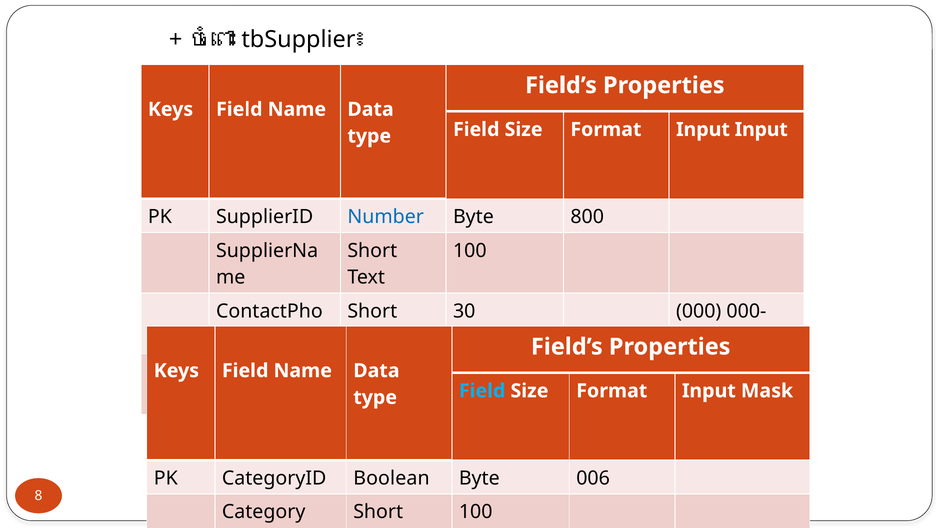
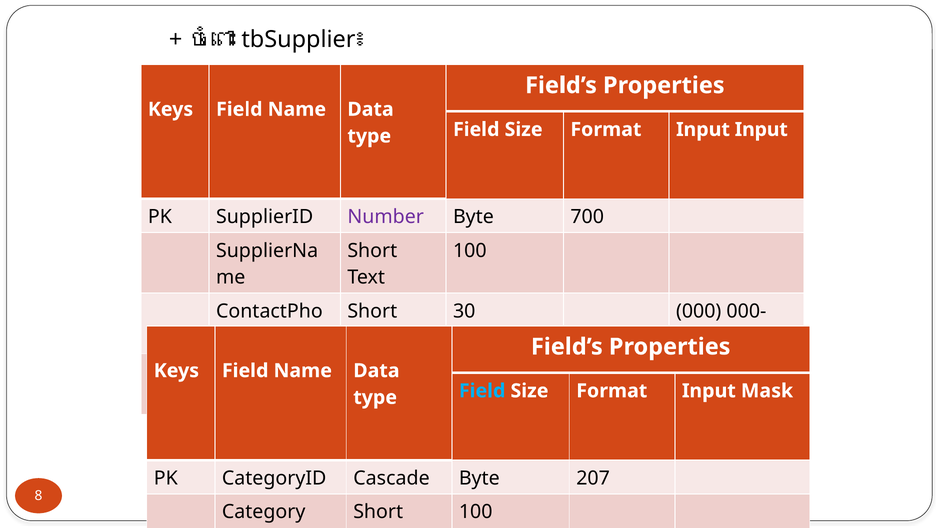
Number colour: blue -> purple (386, 217)
800: 800 -> 700 (587, 217)
Boolean: Boolean -> Cascade (392, 478)
006: 006 -> 207 (593, 478)
